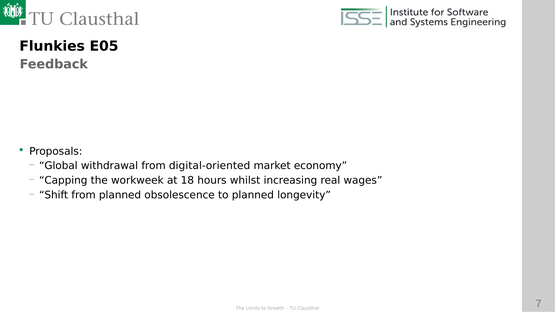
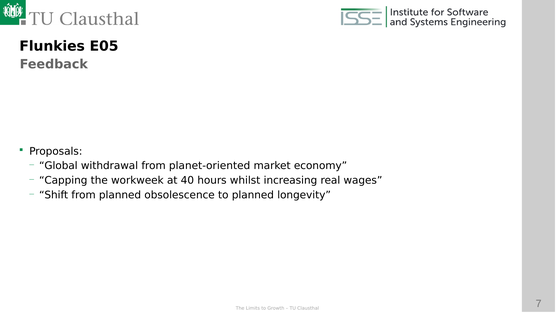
digital-oriented: digital-oriented -> planet-oriented (210, 166)
18: 18 -> 40 (187, 180)
